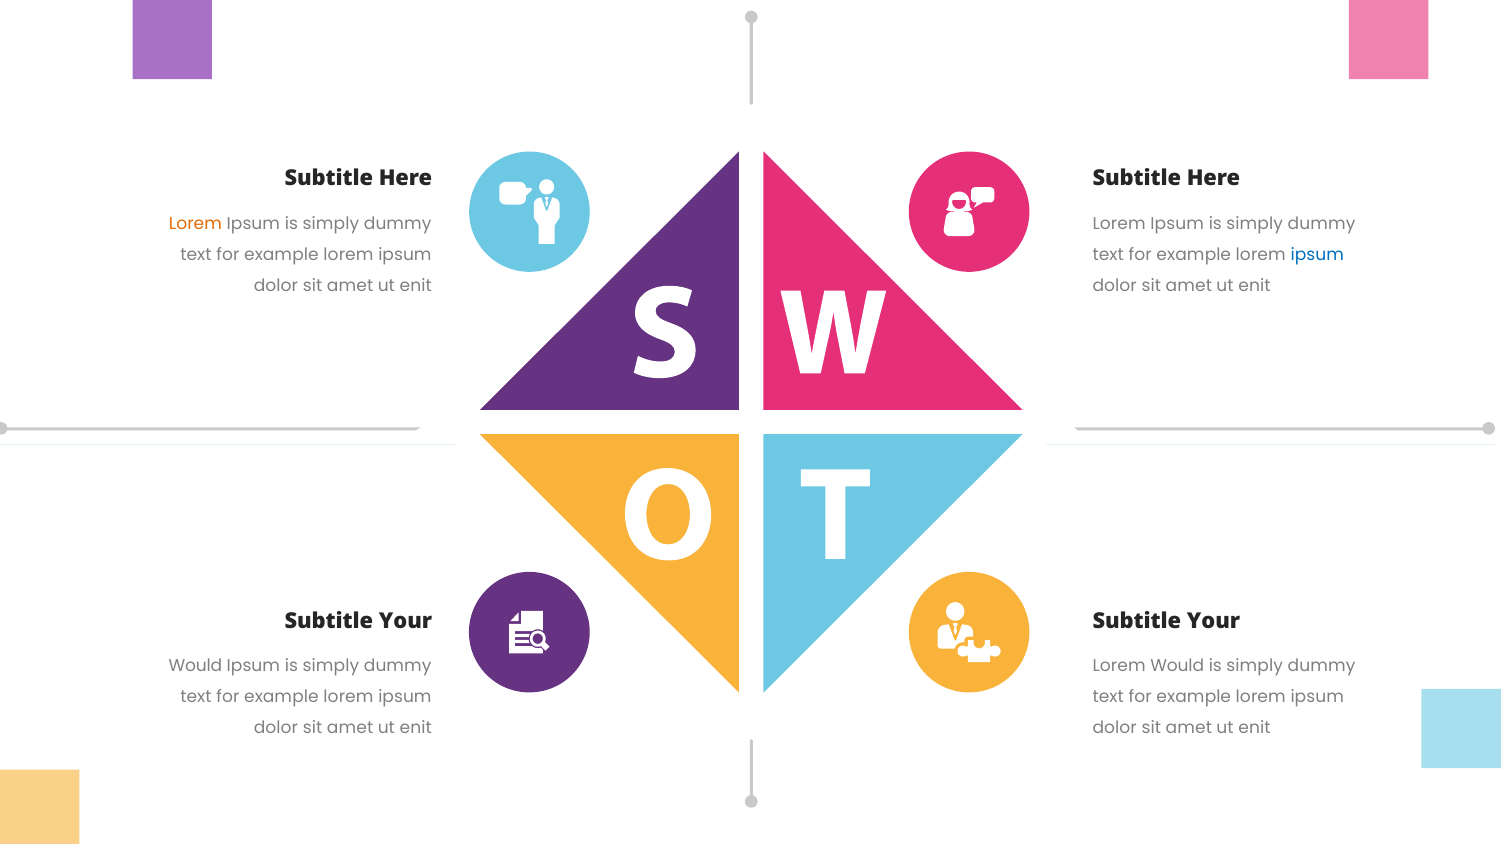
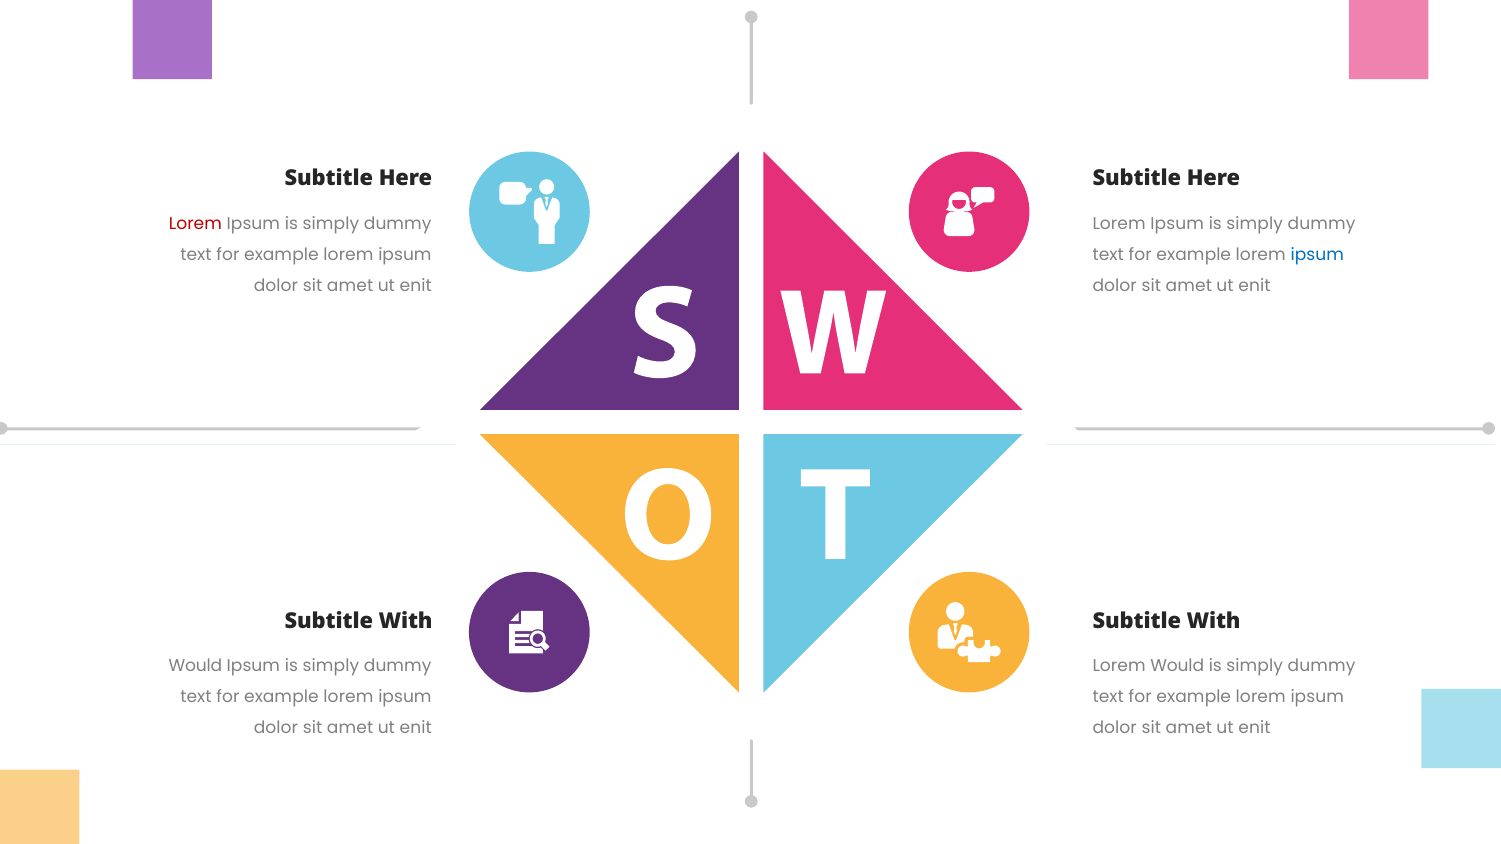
Lorem colour: orange -> red (195, 224)
Your: Your -> With (406, 621)
Your: Your -> With (1214, 621)
